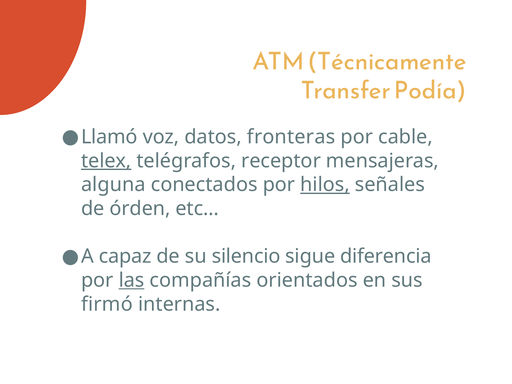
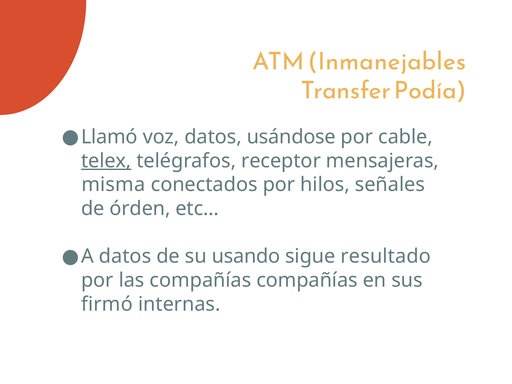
Técnicamente: Técnicamente -> Inmanejables (387, 62)
fronteras: fronteras -> usándose (291, 137)
alguna: alguna -> misma (113, 185)
hilos underline: present -> none (325, 185)
A capaz: capaz -> datos (125, 256)
silencio: silencio -> usando (246, 256)
diferencia: diferencia -> resultado (386, 256)
las underline: present -> none (132, 280)
compañías orientados: orientados -> compañías (307, 280)
